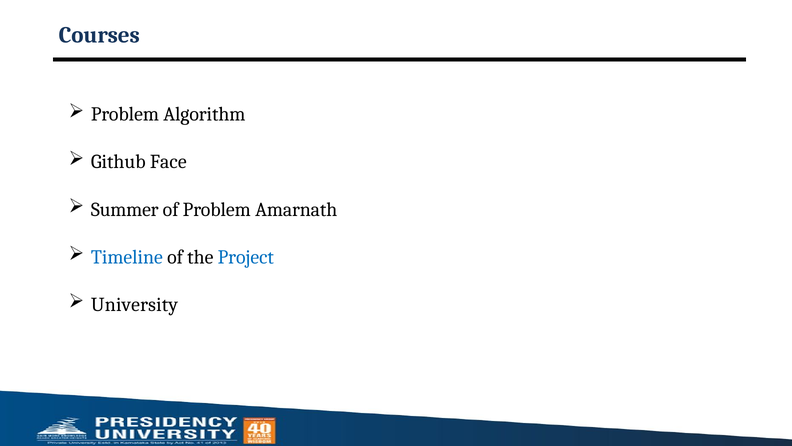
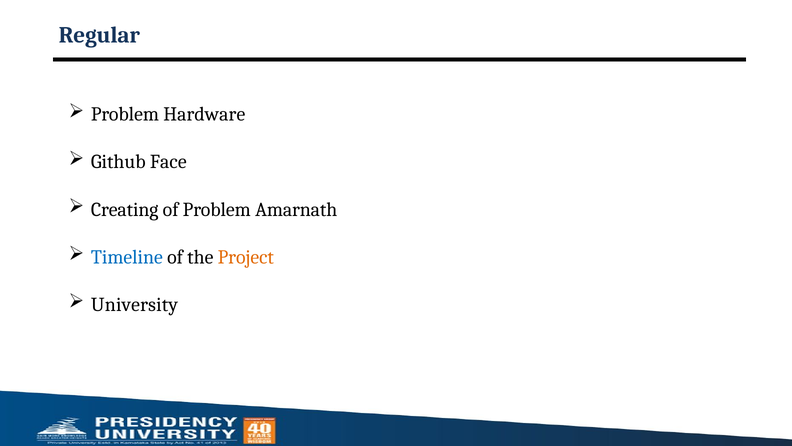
Courses: Courses -> Regular (99, 35)
Algorithm: Algorithm -> Hardware (204, 114)
Summer: Summer -> Creating (125, 209)
Project colour: blue -> orange (246, 257)
